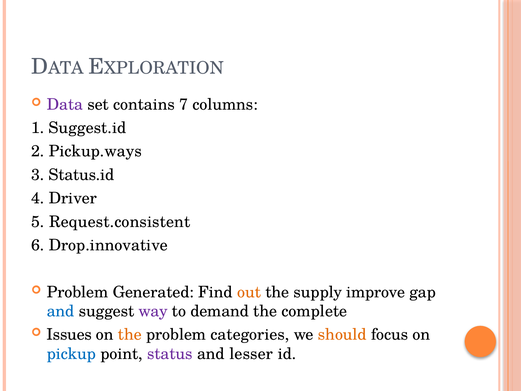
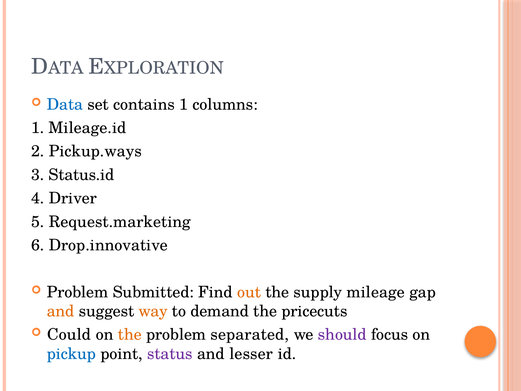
Data colour: purple -> blue (65, 104)
contains 7: 7 -> 1 (184, 104)
Suggest.id: Suggest.id -> Mileage.id (87, 128)
Request.consistent: Request.consistent -> Request.marketing (120, 222)
Generated: Generated -> Submitted (153, 292)
improve: improve -> mileage (376, 292)
and colour: blue -> orange (61, 311)
way colour: purple -> orange (153, 311)
complete: complete -> pricecuts (314, 311)
Issues: Issues -> Could (69, 335)
categories: categories -> separated (250, 335)
should colour: orange -> purple (342, 335)
